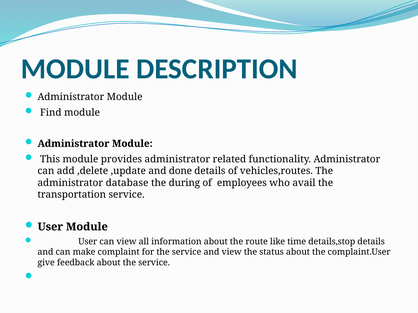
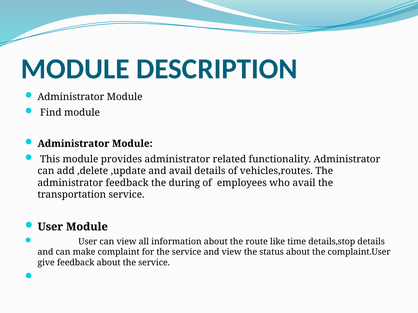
and done: done -> avail (180, 171)
administrator database: database -> feedback (127, 183)
